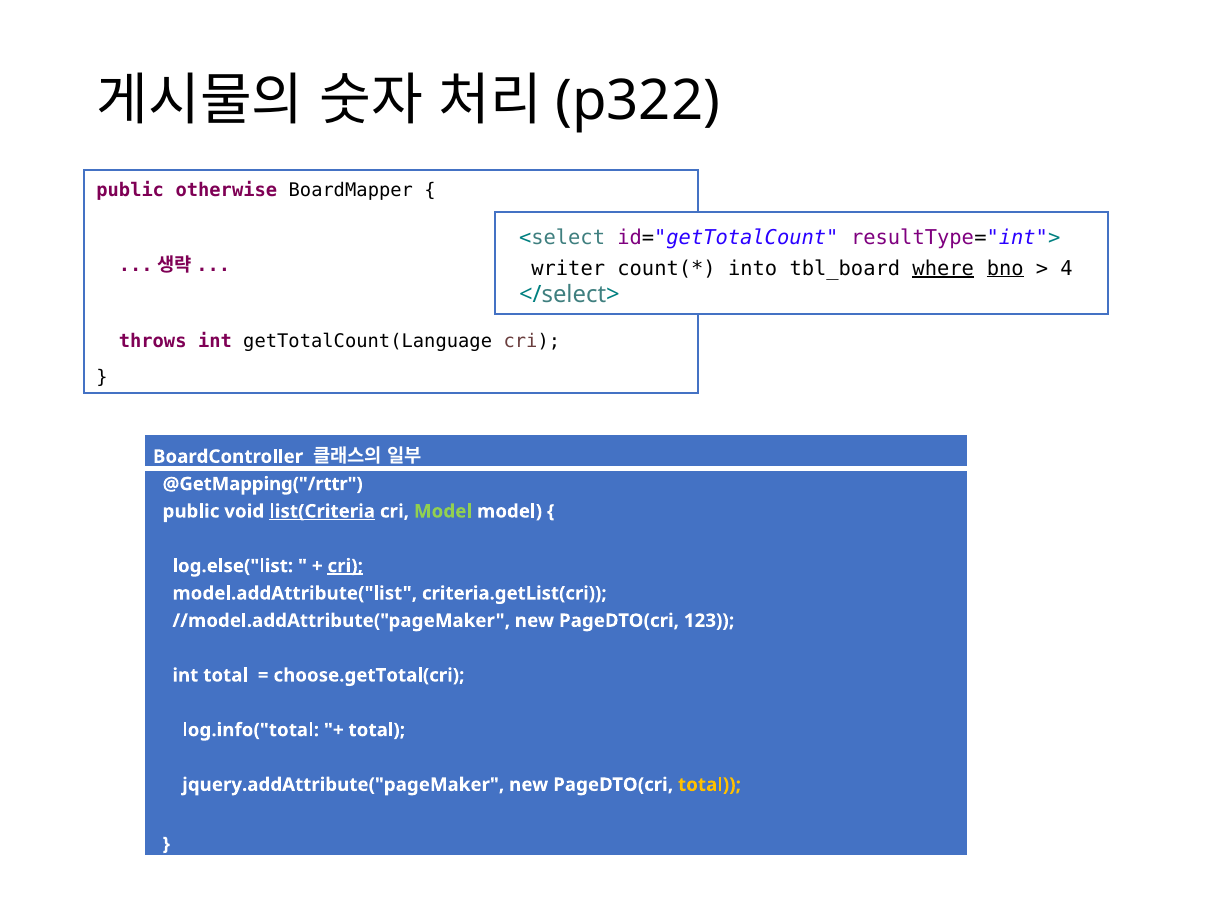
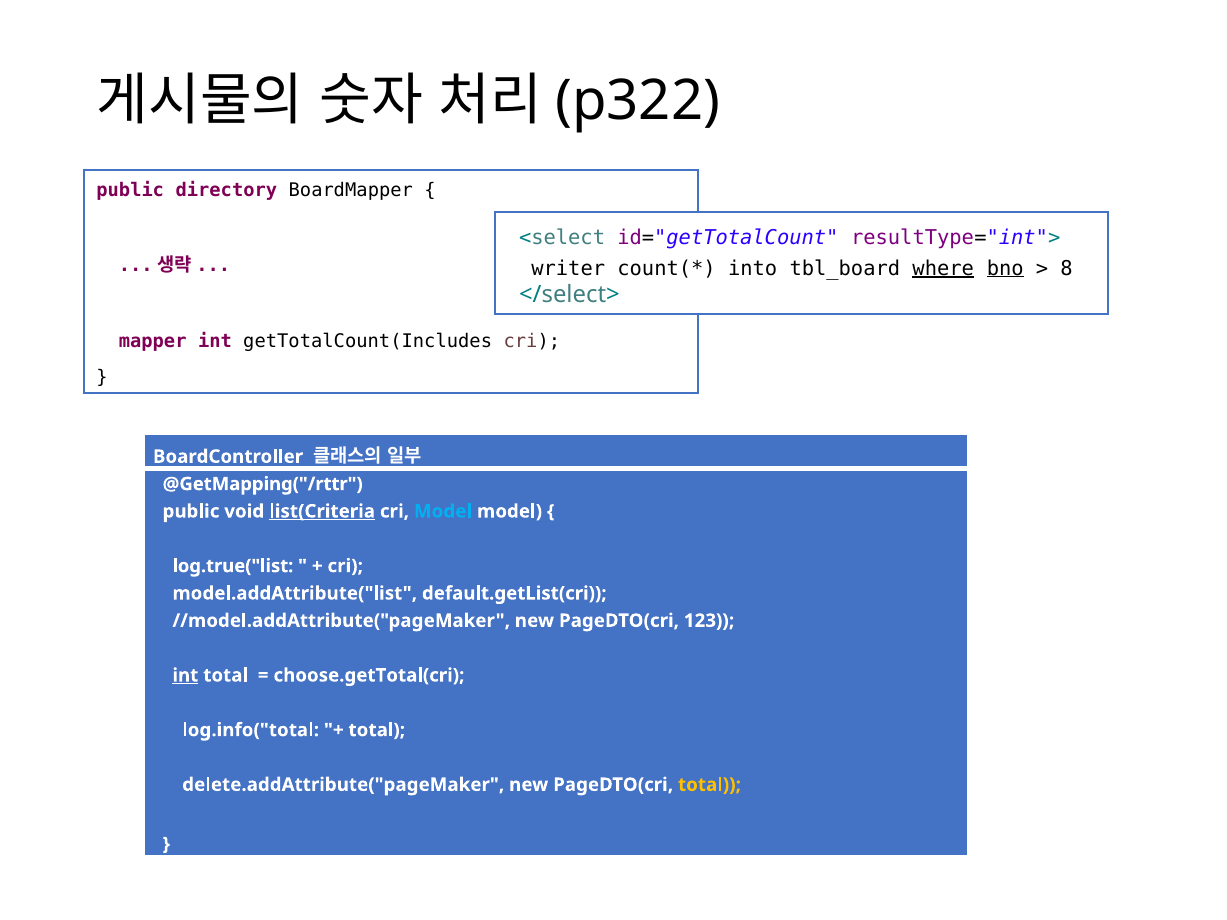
otherwise: otherwise -> directory (226, 190)
4: 4 -> 8 (1067, 268)
throws: throws -> mapper (153, 341)
getTotalCount(Language: getTotalCount(Language -> getTotalCount(Includes (368, 341)
Model colour: light green -> light blue (443, 511)
log.else("list: log.else("list -> log.true("list (233, 566)
cri underline: present -> none (345, 566)
criteria.getList(cri: criteria.getList(cri -> default.getList(cri (514, 593)
int underline: none -> present (185, 676)
jquery.addAttribute("pageMaker: jquery.addAttribute("pageMaker -> delete.addAttribute("pageMaker (343, 785)
